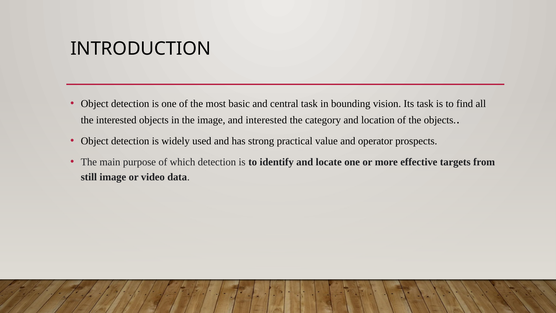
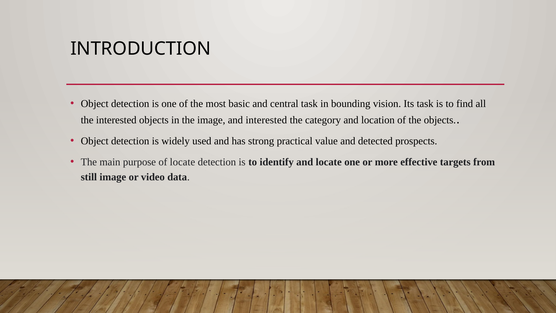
operator: operator -> detected (375, 141)
of which: which -> locate (182, 162)
